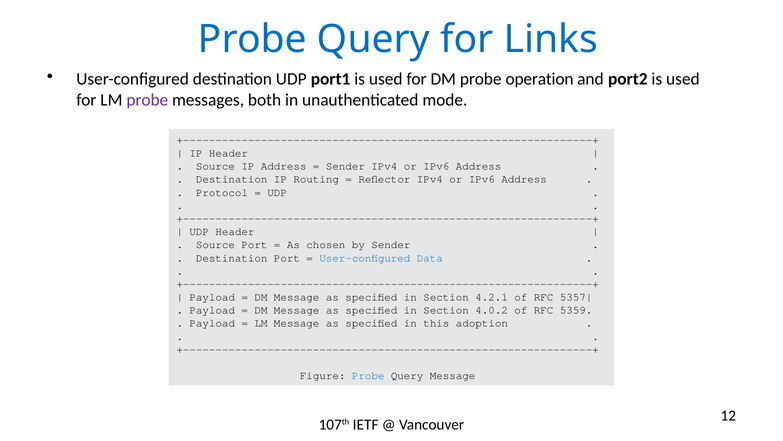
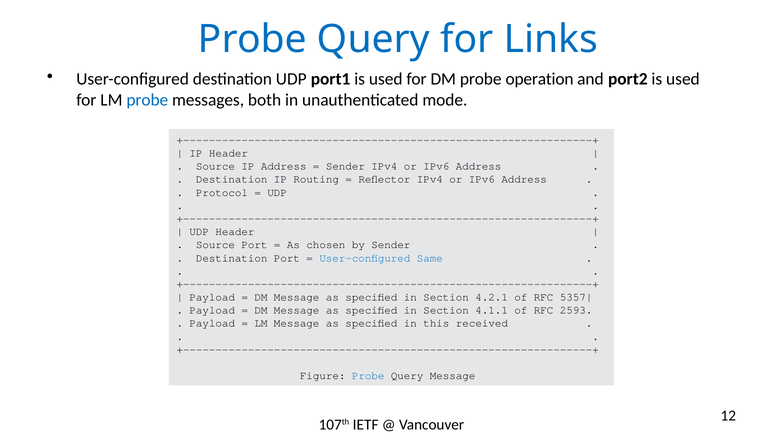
probe colour: purple -> blue (147, 100)
Data: Data -> Same (430, 258)
4.0.2: 4.0.2 -> 4.1.1 (492, 310)
5359: 5359 -> 2593 (576, 310)
adoption: adoption -> received (482, 323)
